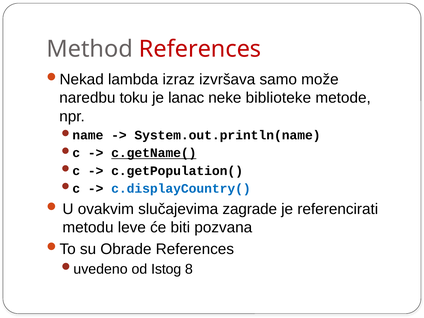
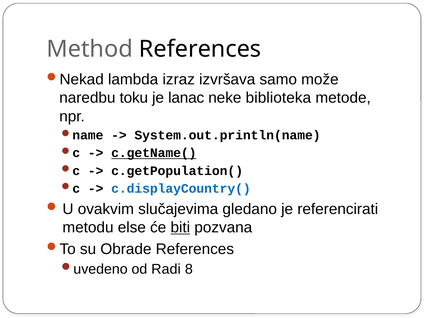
References colour: red -> black (200, 49)
biblioteke: biblioteke -> biblioteka (278, 98)
zagrade: zagrade -> gledano (250, 209)
leve: leve -> else (132, 227)
biti underline: none -> present (180, 227)
Istog: Istog -> Radi (166, 269)
